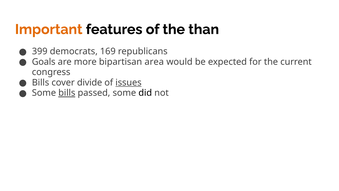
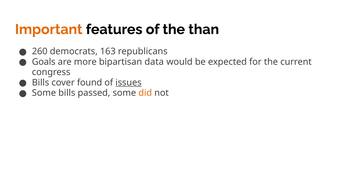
399: 399 -> 260 (40, 51)
169: 169 -> 163 (108, 51)
area: area -> data (154, 62)
divide: divide -> found (90, 82)
bills underline: present -> none (67, 93)
did colour: black -> orange (145, 93)
